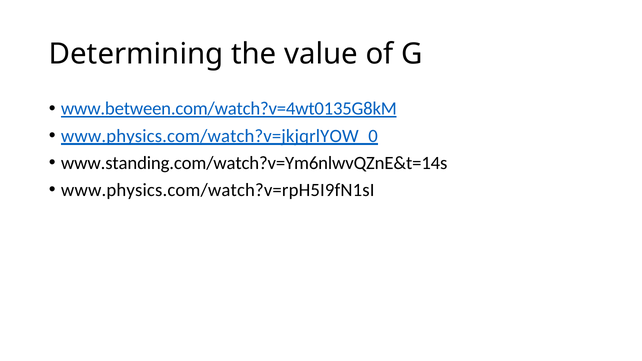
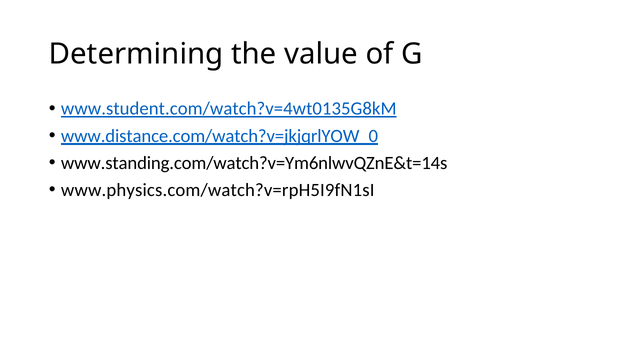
www.between.com/watch?v=4wt0135G8kM: www.between.com/watch?v=4wt0135G8kM -> www.student.com/watch?v=4wt0135G8kM (229, 109)
www.physics.com/watch?v=jkjqrlYOW_0: www.physics.com/watch?v=jkjqrlYOW_0 -> www.distance.com/watch?v=jkjqrlYOW_0 (219, 136)
